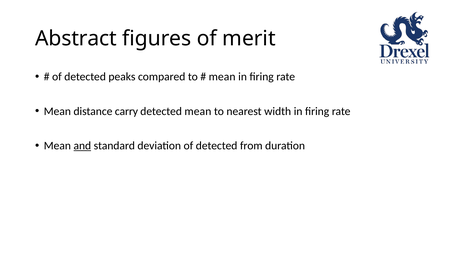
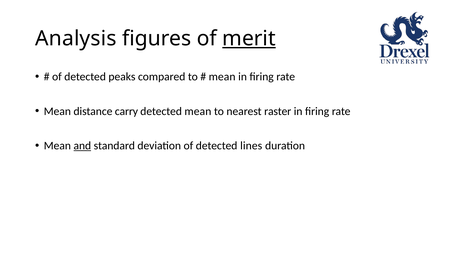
Abstract: Abstract -> Analysis (76, 39)
merit underline: none -> present (249, 39)
width: width -> raster (278, 111)
from: from -> lines (251, 146)
